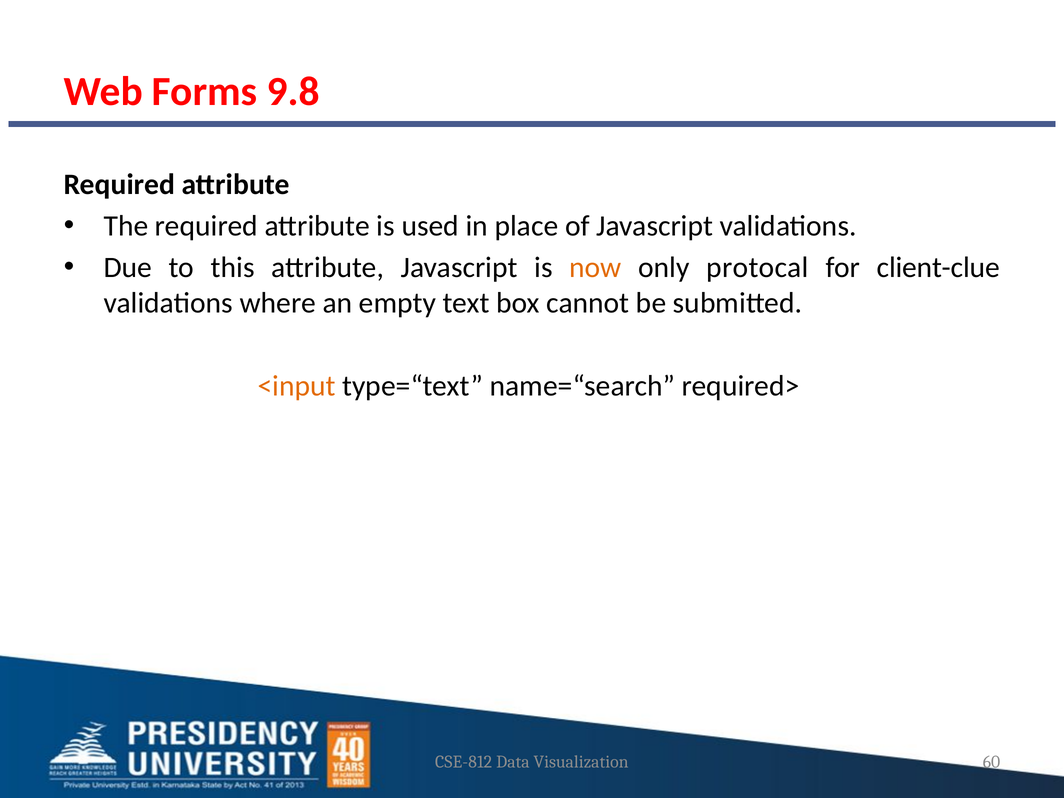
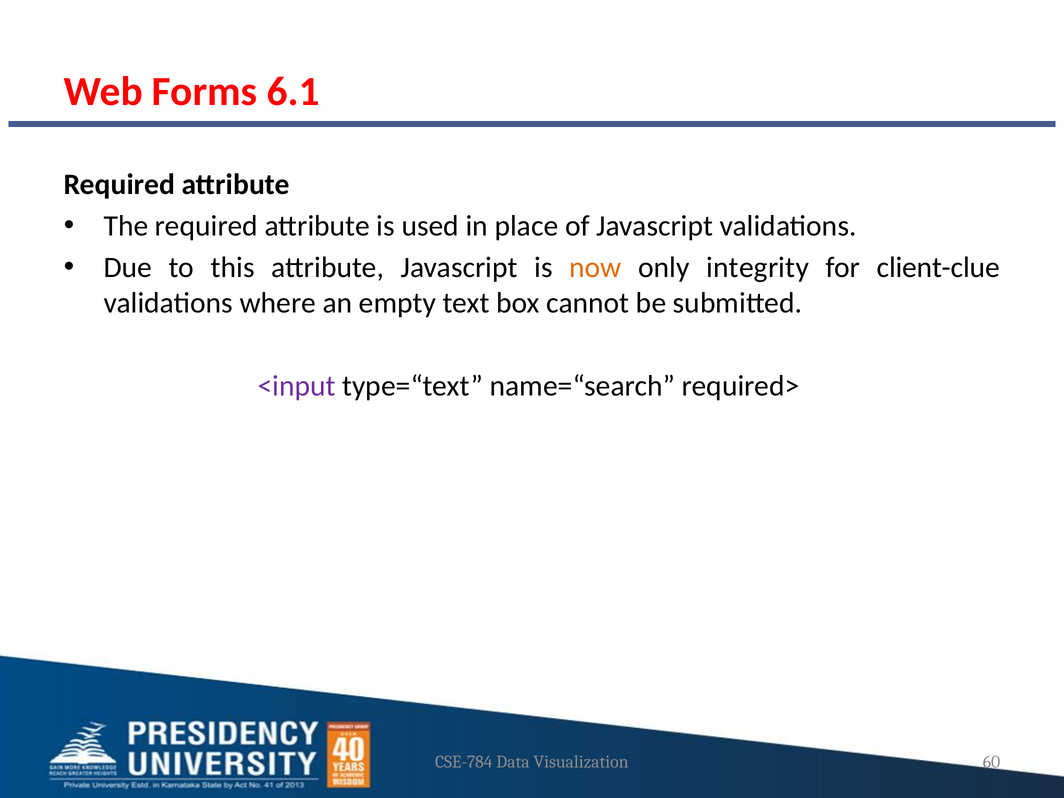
9.8: 9.8 -> 6.1 (293, 92)
protocal: protocal -> integrity (758, 268)
<input colour: orange -> purple (297, 386)
CSE-812: CSE-812 -> CSE-784 (464, 762)
